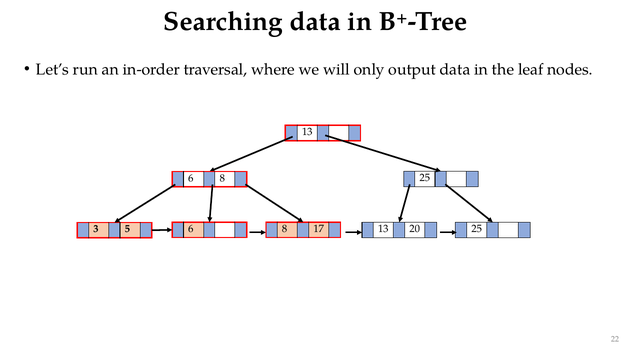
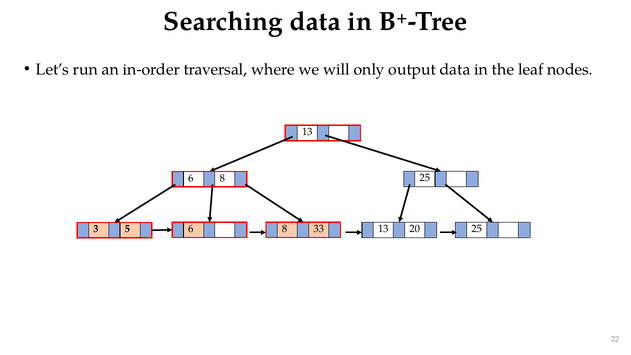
17: 17 -> 33 (319, 229)
